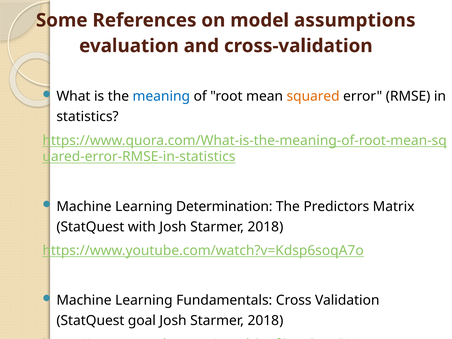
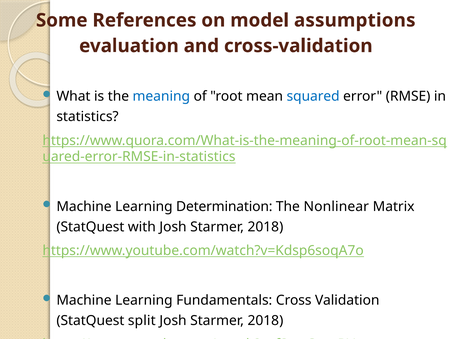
squared colour: orange -> blue (313, 96)
Predictors: Predictors -> Nonlinear (336, 206)
goal: goal -> split (142, 321)
